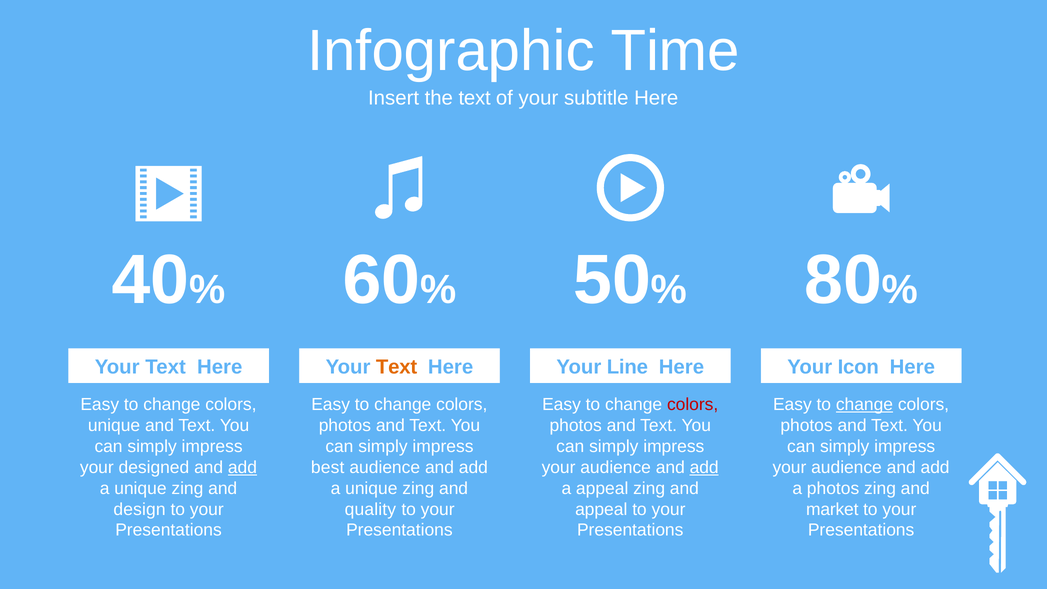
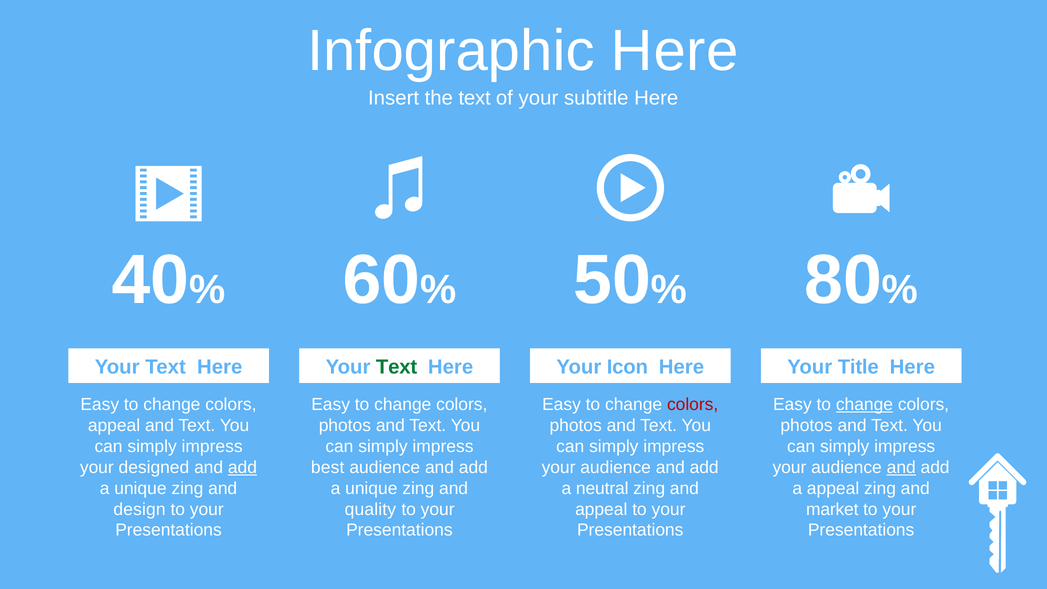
Infographic Time: Time -> Here (675, 51)
Text colour: orange -> green (397, 367)
Line: Line -> Icon (627, 367)
Icon: Icon -> Title (858, 367)
unique: unique -> appeal (114, 425)
add underline: present -> none (704, 467)
and underline: none -> present (901, 467)
a appeal: appeal -> neutral (602, 488)
a photos: photos -> appeal (833, 488)
